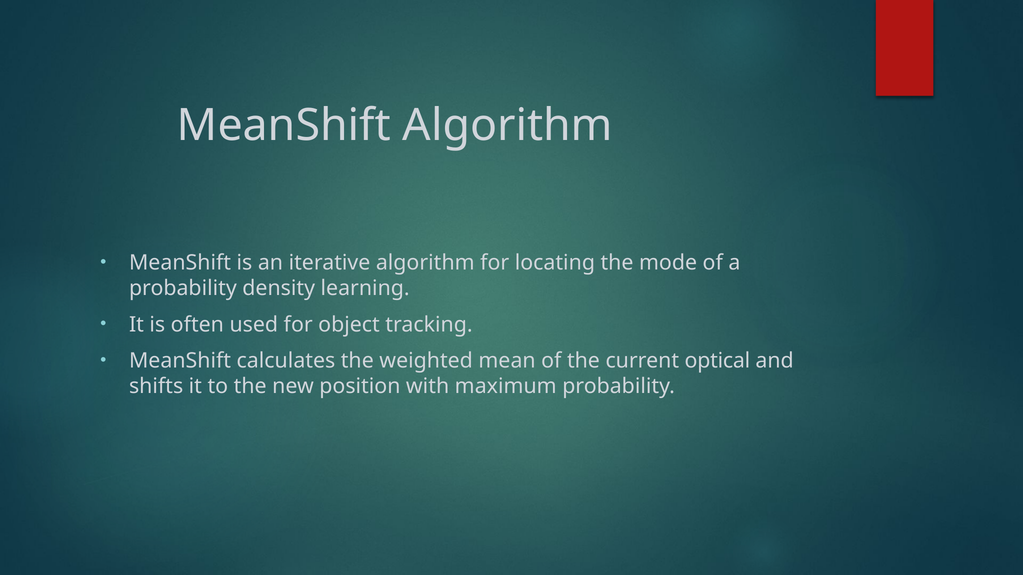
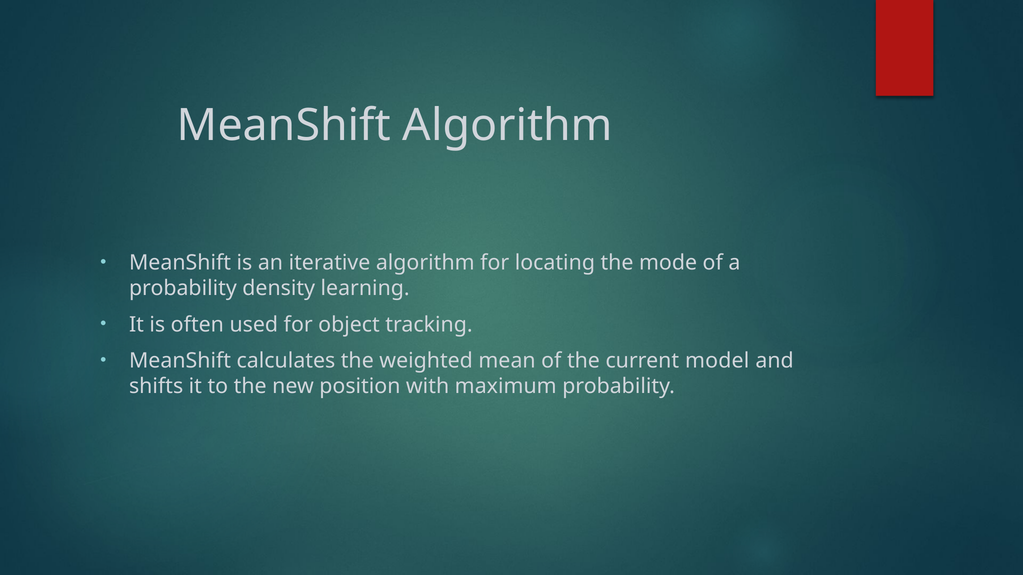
optical: optical -> model (717, 361)
